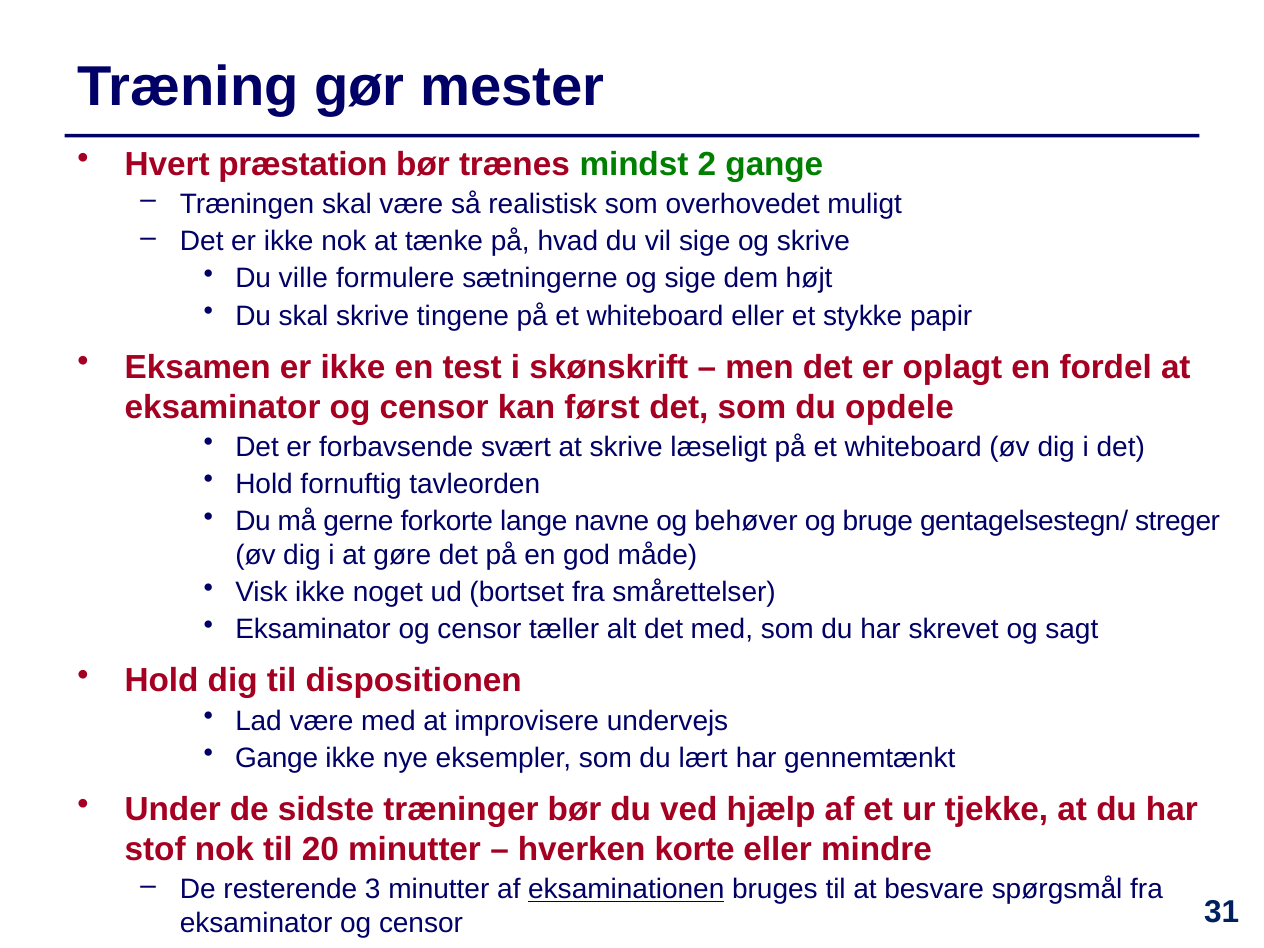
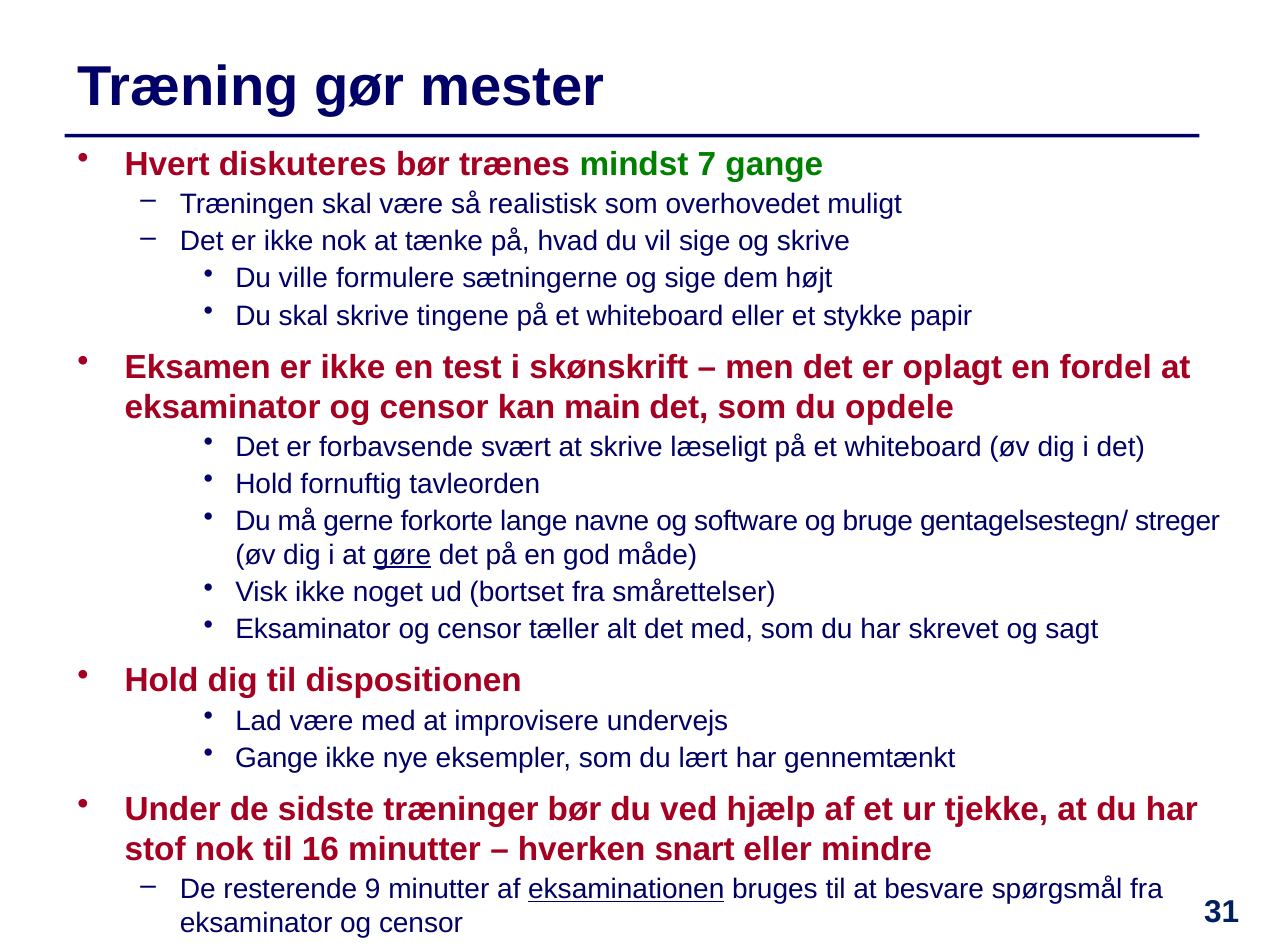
præstation: præstation -> diskuteres (303, 164)
2: 2 -> 7 (707, 164)
først: først -> main (602, 407)
behøver: behøver -> software (746, 522)
gøre underline: none -> present (402, 555)
20: 20 -> 16 (320, 849)
korte: korte -> snart (695, 849)
3: 3 -> 9 (373, 889)
